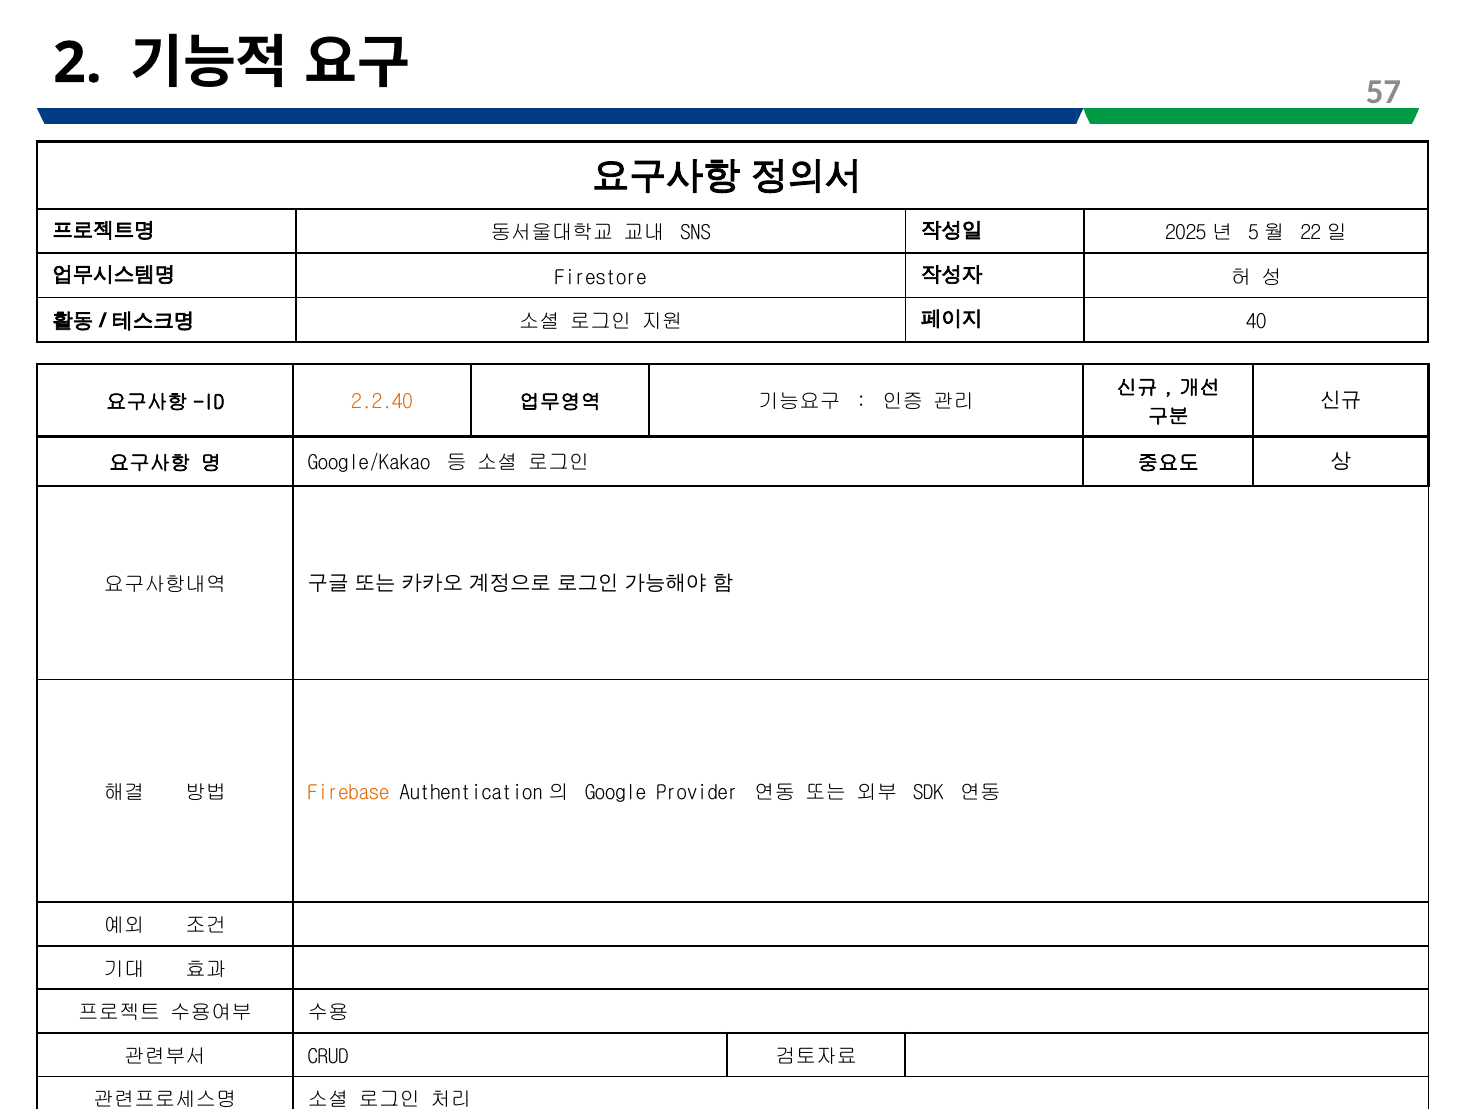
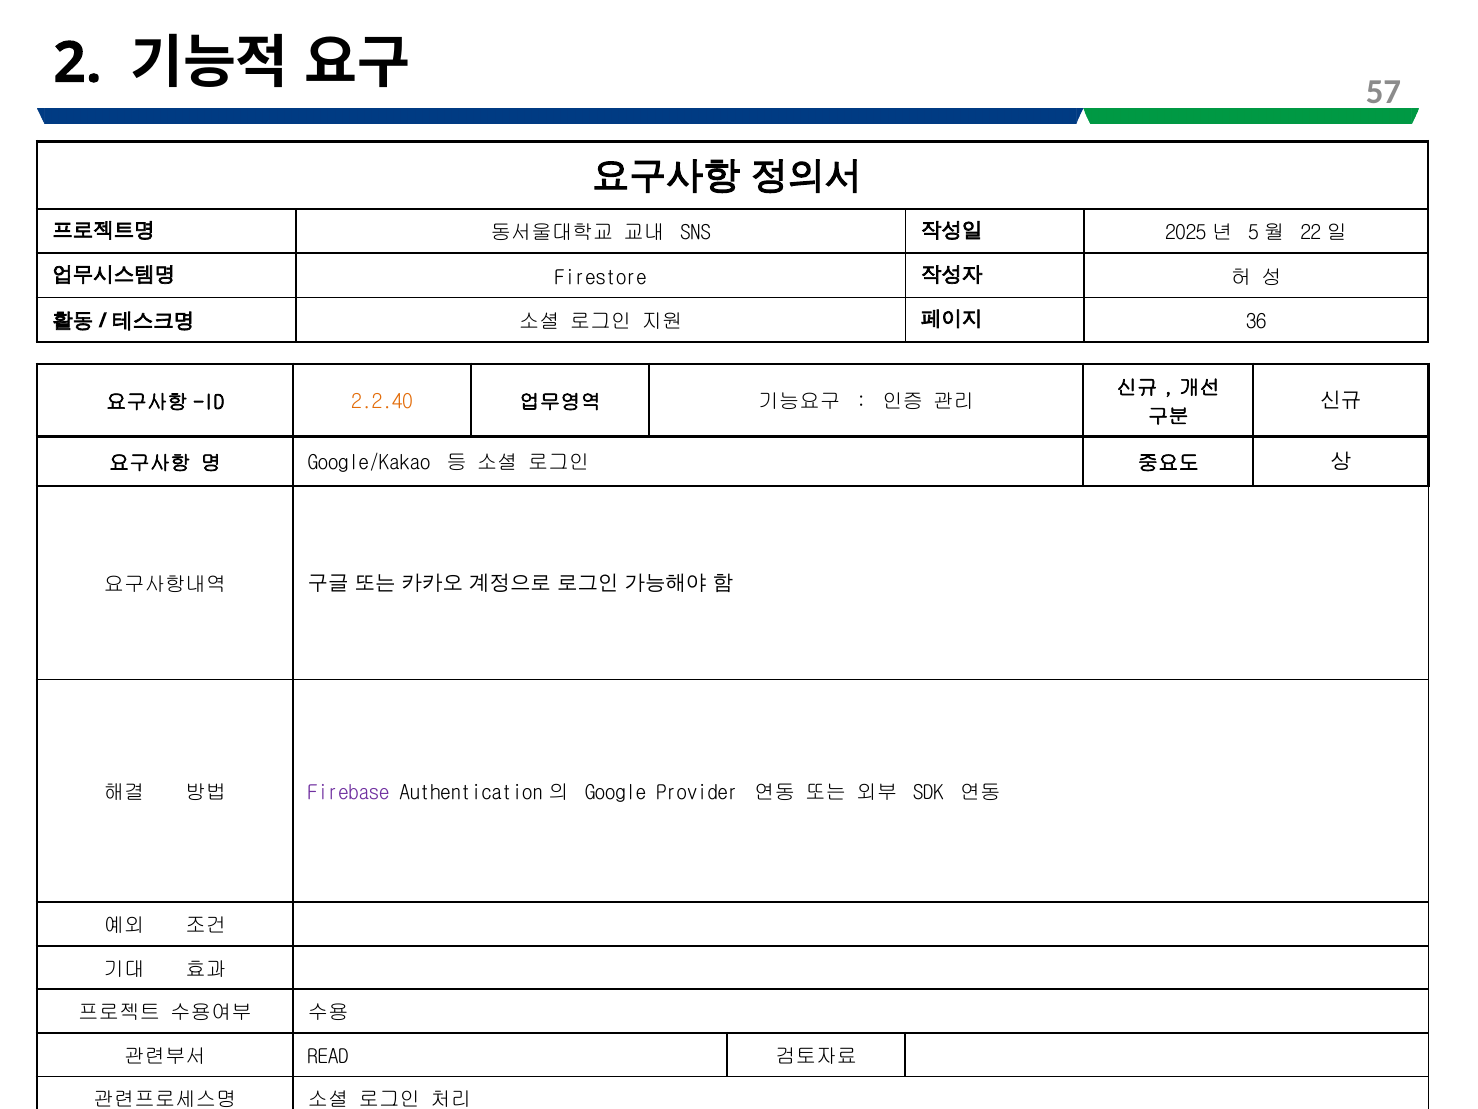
40: 40 -> 36 (1256, 322)
Firebase colour: orange -> purple (349, 793)
CRUD: CRUD -> READ (328, 1056)
